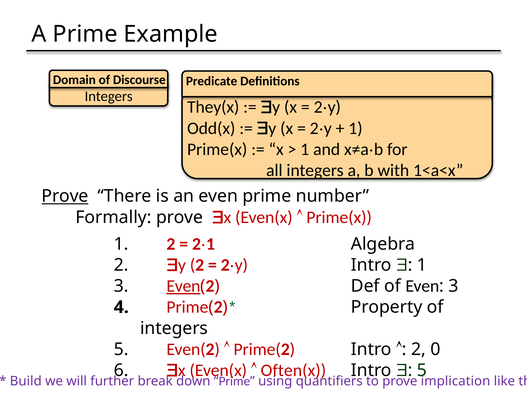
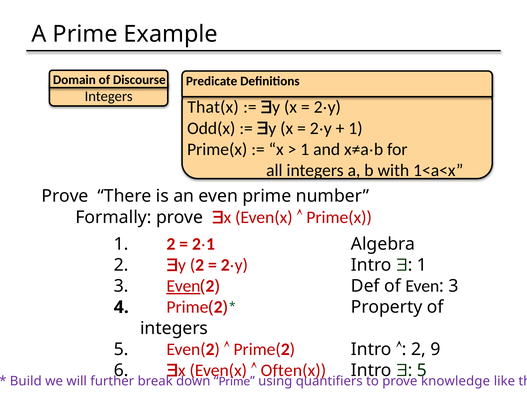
They(x: They(x -> That(x (213, 107)
Prove underline: present -> none (65, 196)
0: 0 -> 9 (436, 350)
implication: implication -> knowledge (456, 381)
